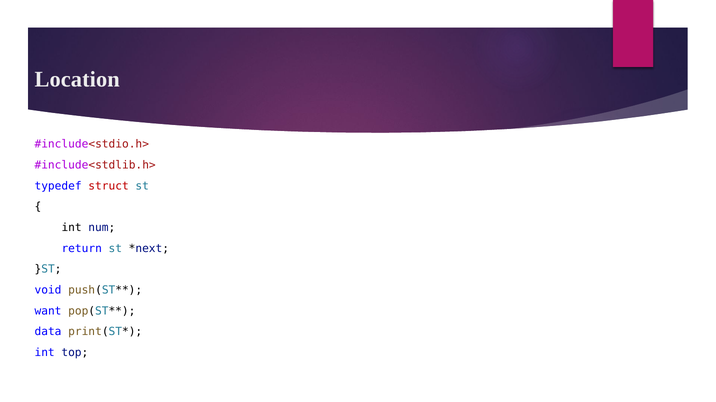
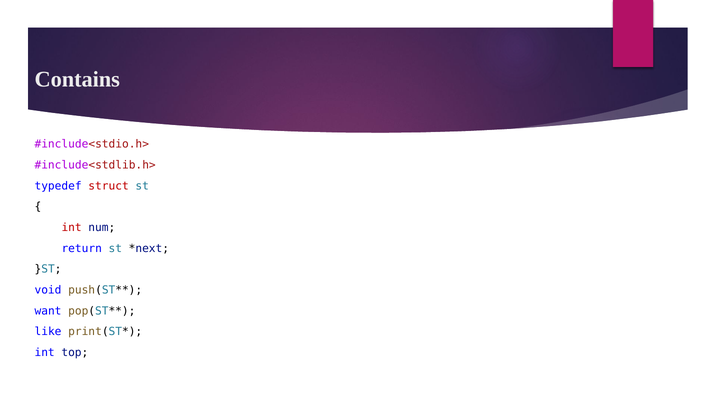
Location: Location -> Contains (77, 79)
int colour: black -> red (72, 228)
data: data -> like (48, 332)
